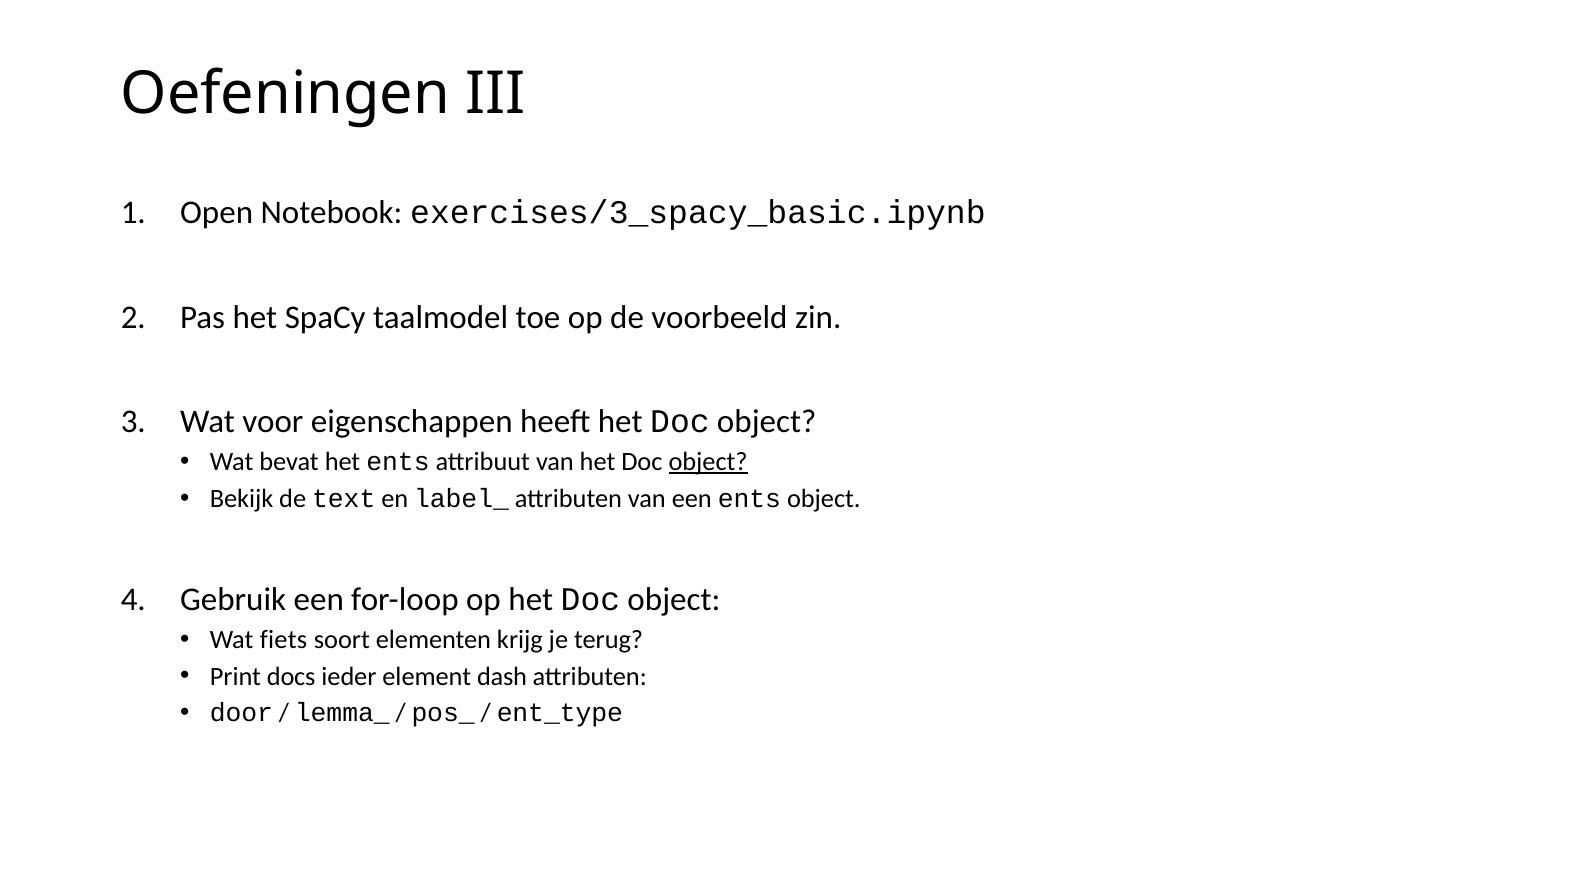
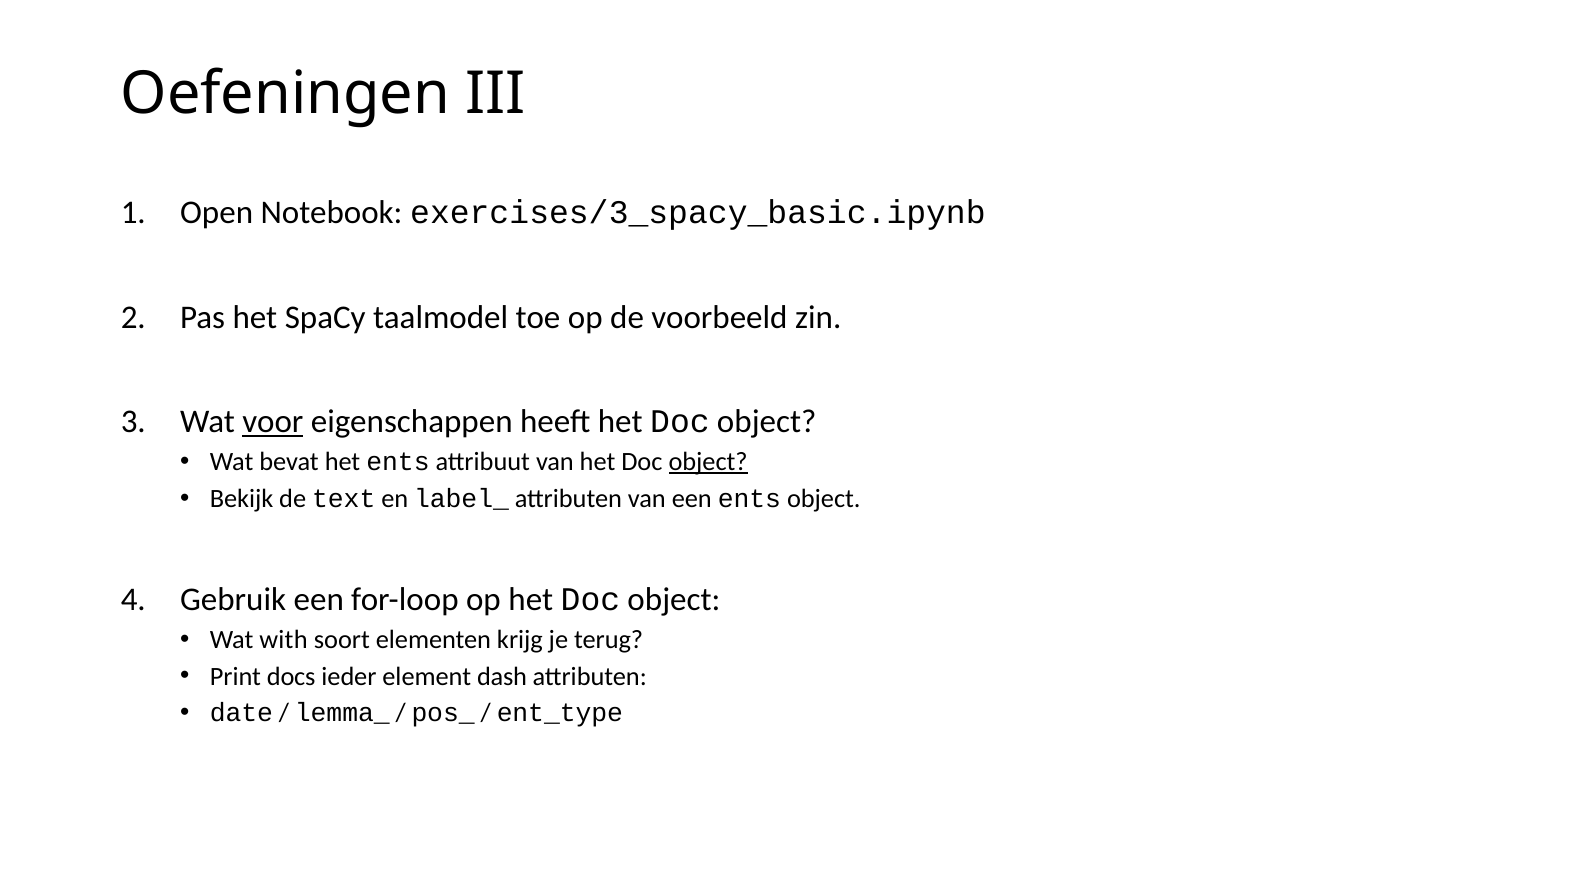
voor underline: none -> present (273, 422)
fiets: fiets -> with (283, 640)
door: door -> date (241, 713)
